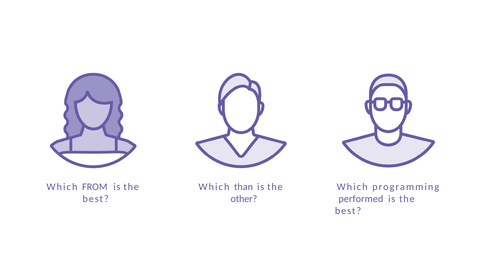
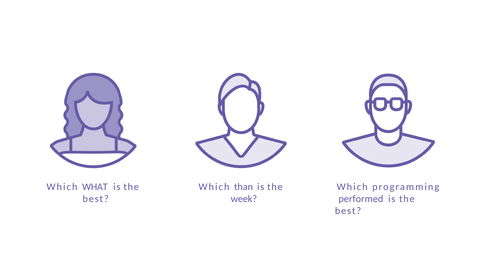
FROM: FROM -> WHAT (95, 187)
other: other -> week (244, 199)
